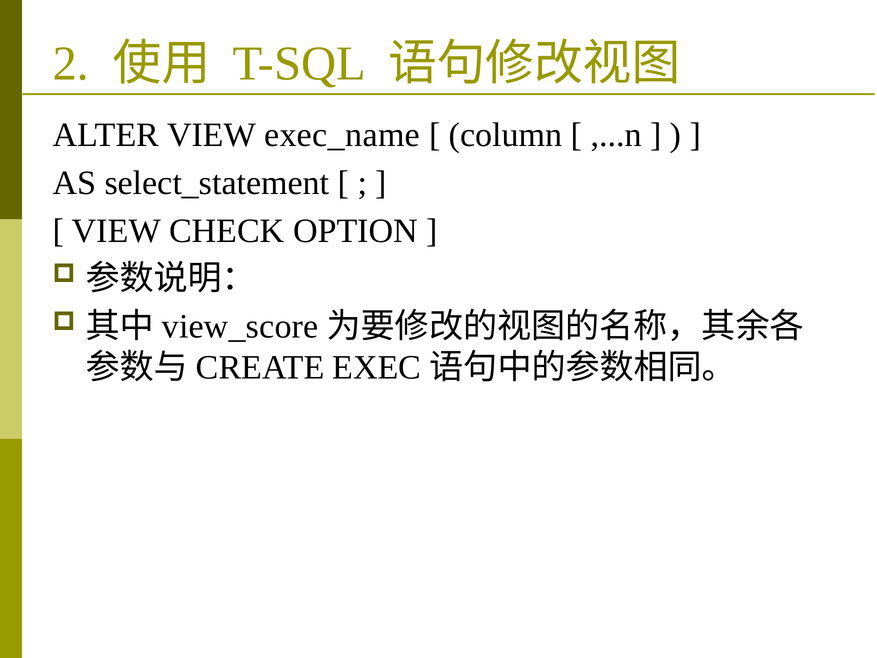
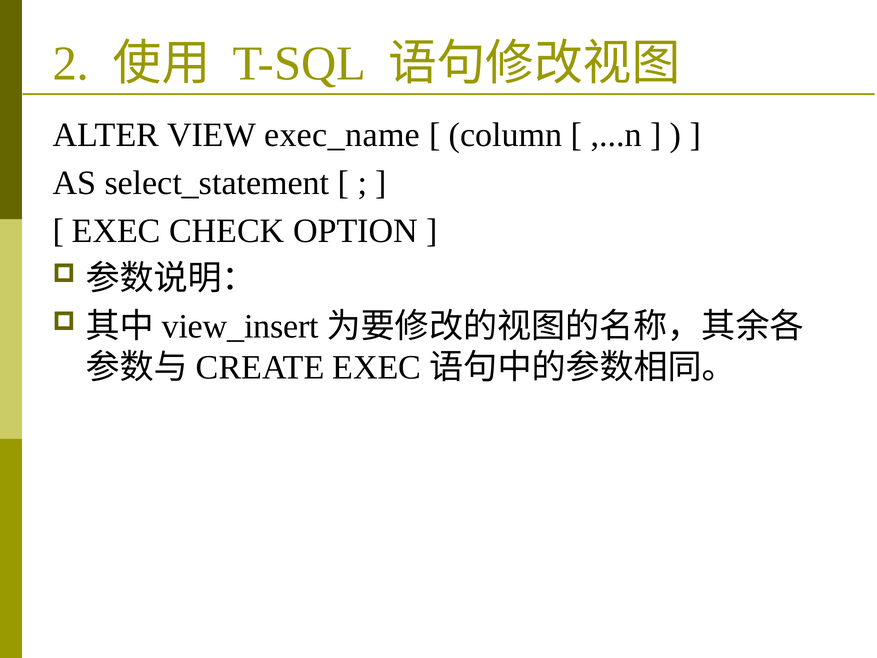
VIEW: VIEW -> EXEC (116, 231)
view_score: view_score -> view_insert (240, 326)
